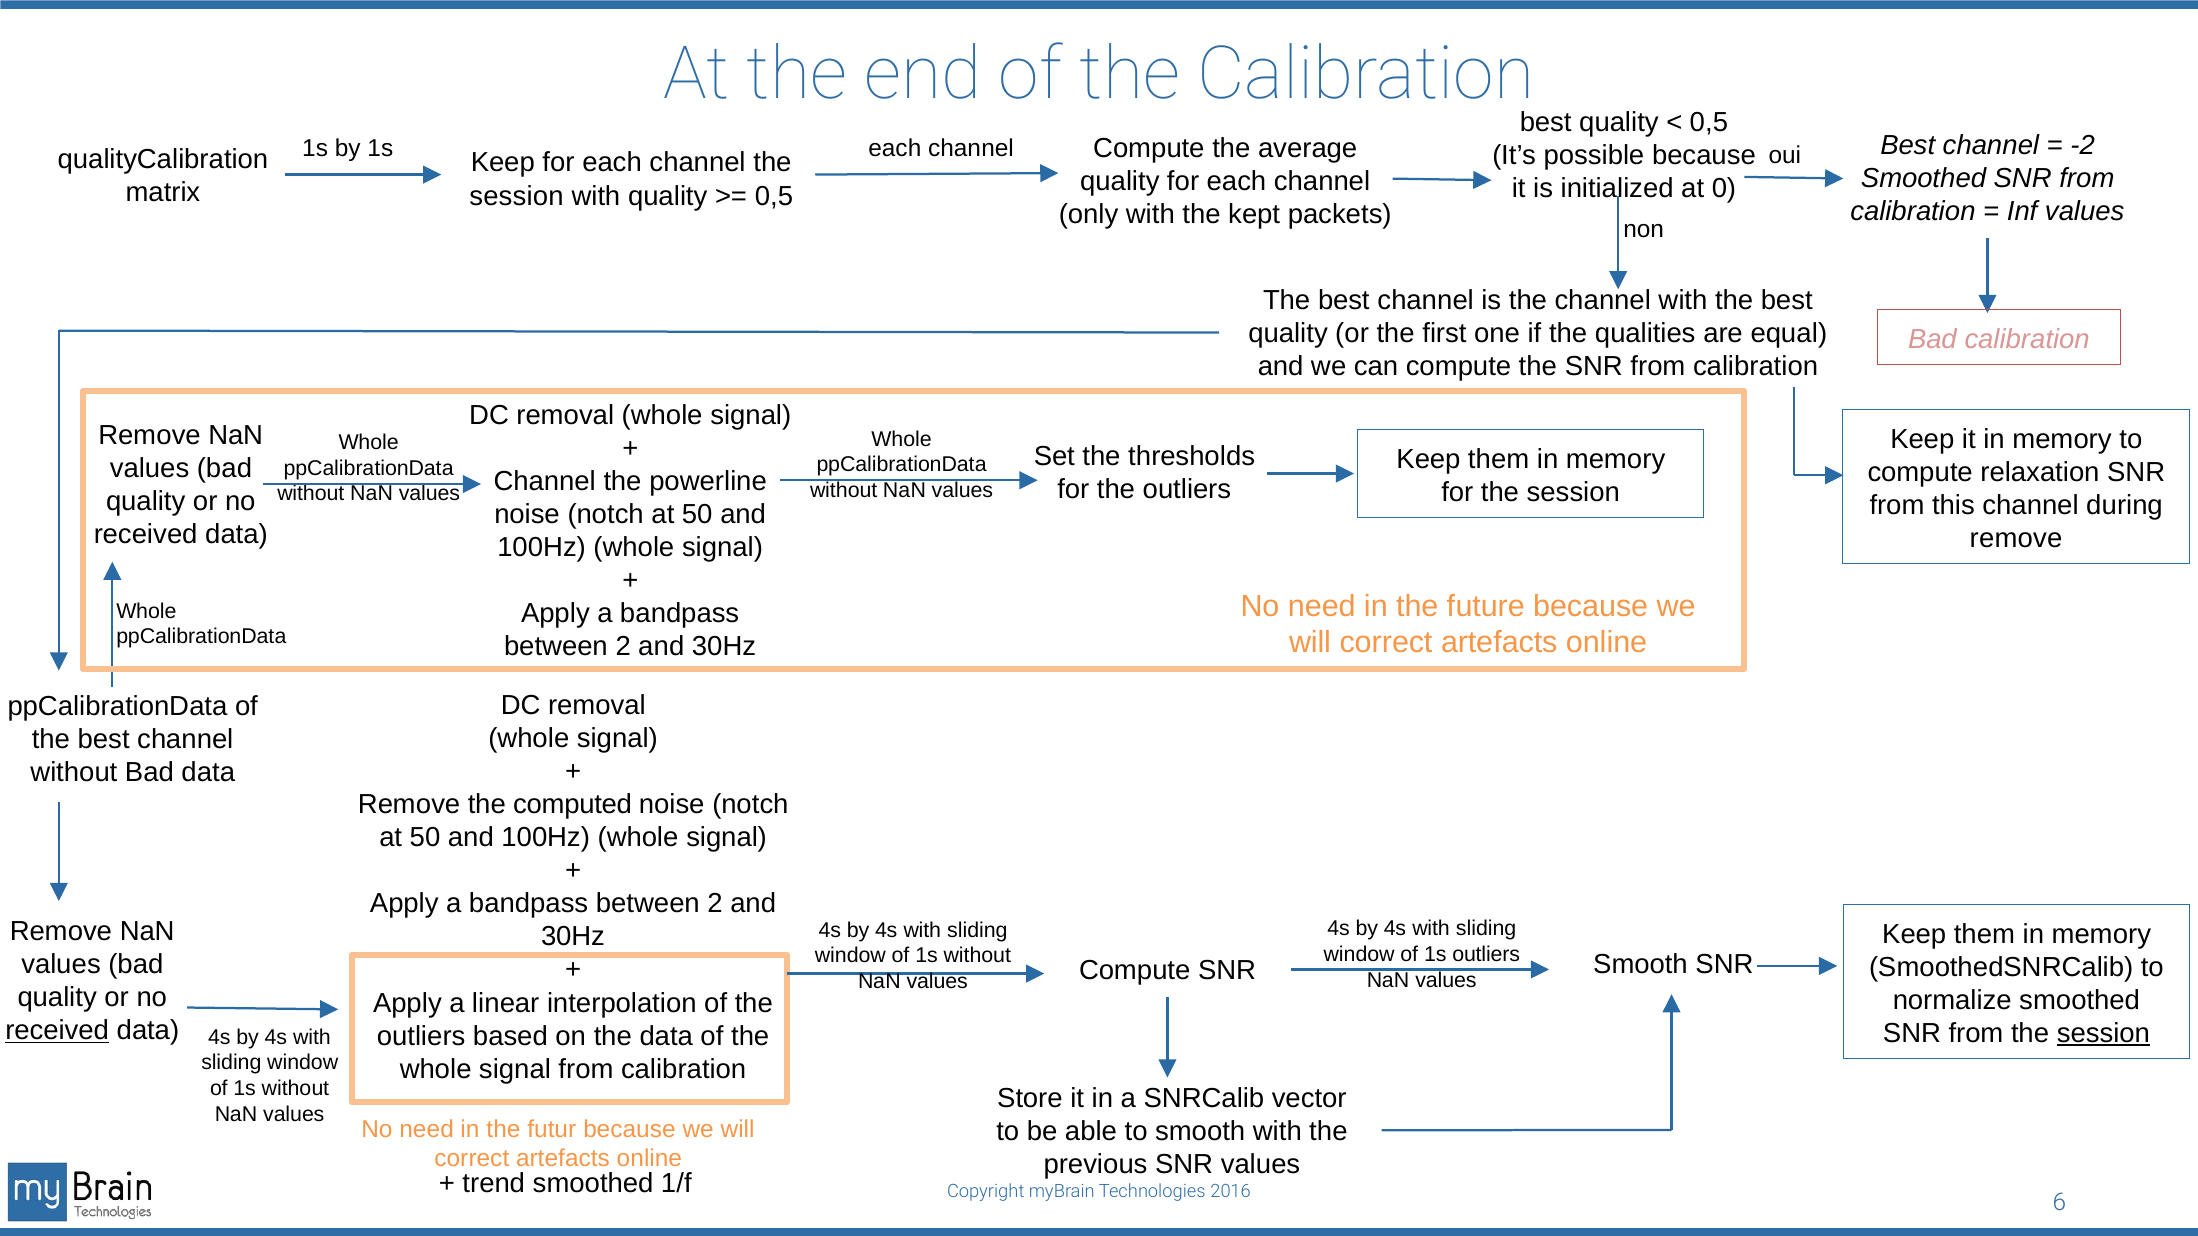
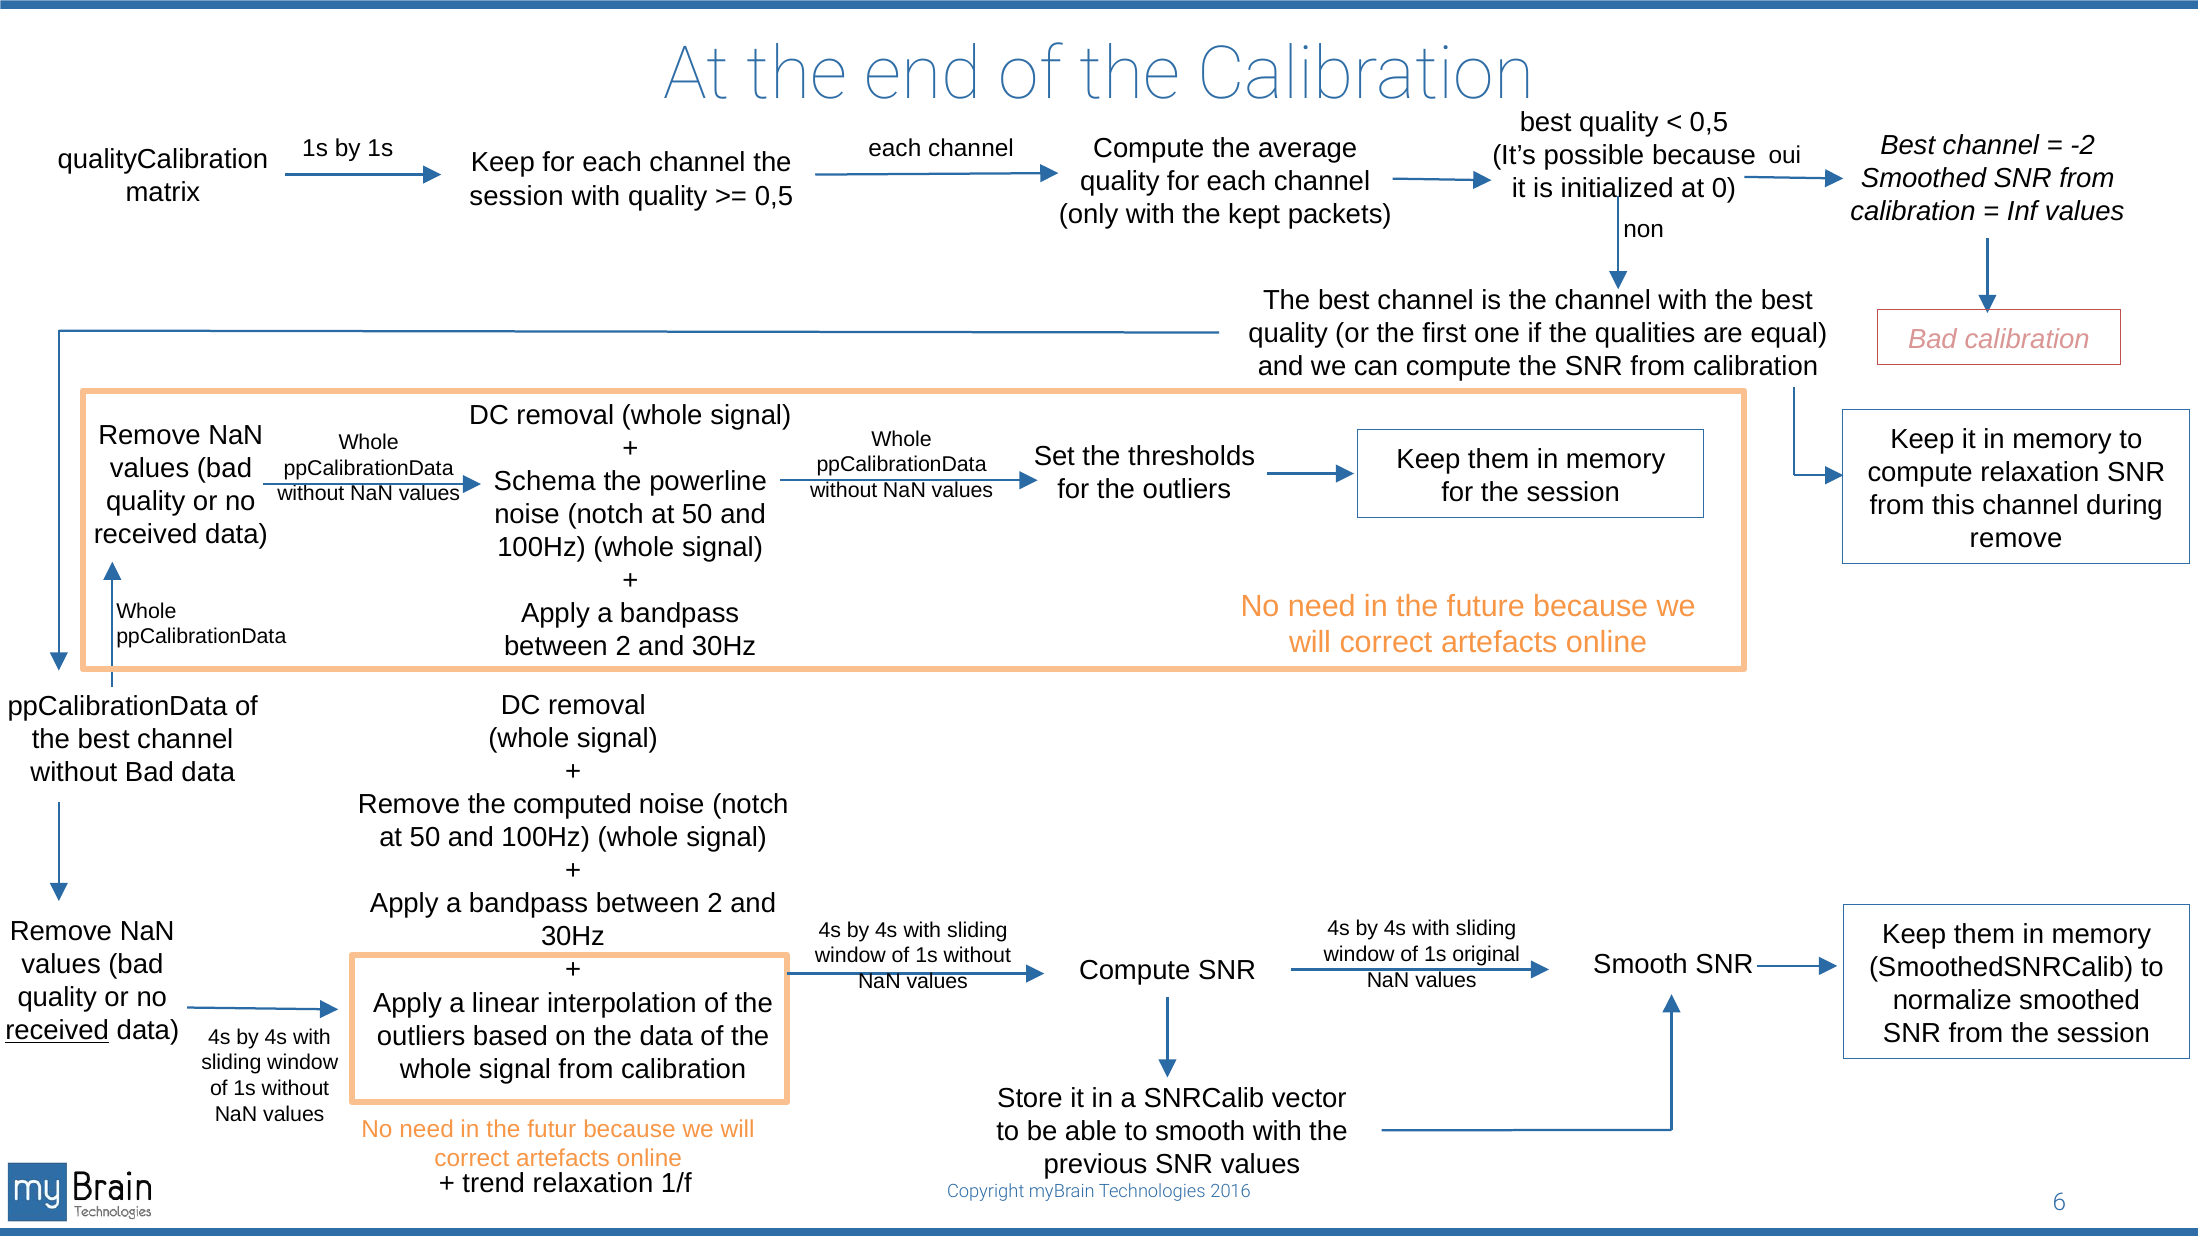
Channel: Channel -> Schema (545, 482)
1s outliers: outliers -> original (1486, 955)
session underline: present -> none (2103, 1034)
trend smoothed: smoothed -> relaxation (593, 1184)
